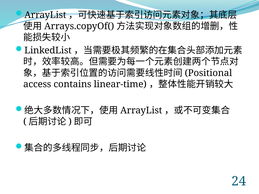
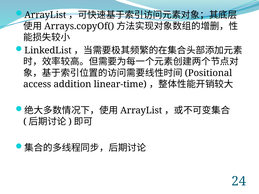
contains: contains -> addition (72, 84)
